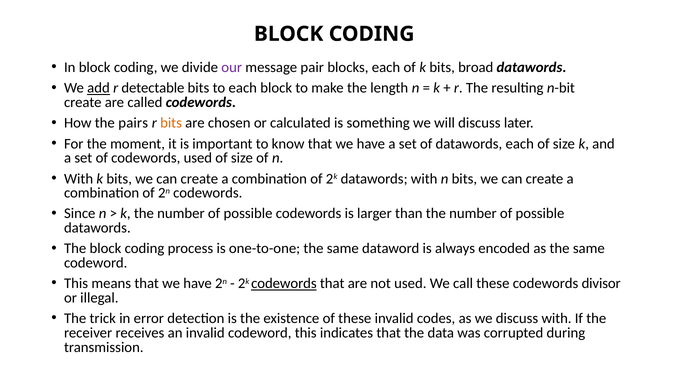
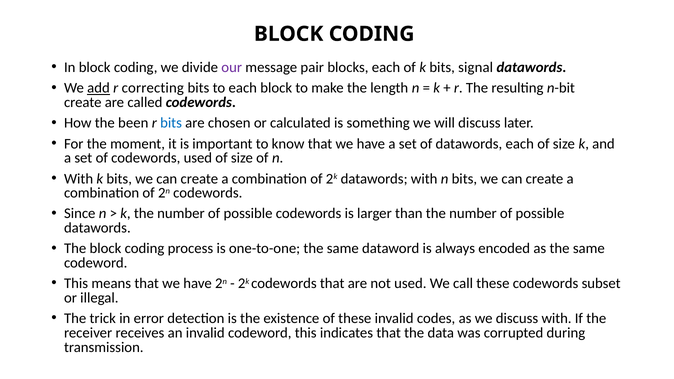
broad: broad -> signal (476, 68)
detectable: detectable -> correcting (153, 88)
pairs: pairs -> been (133, 123)
bits colour: orange -> blue (171, 123)
codewords underline: present -> none (284, 284)
divisor: divisor -> subset (601, 284)
